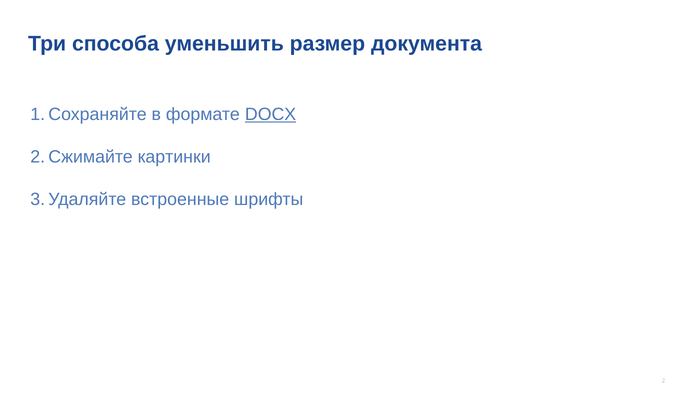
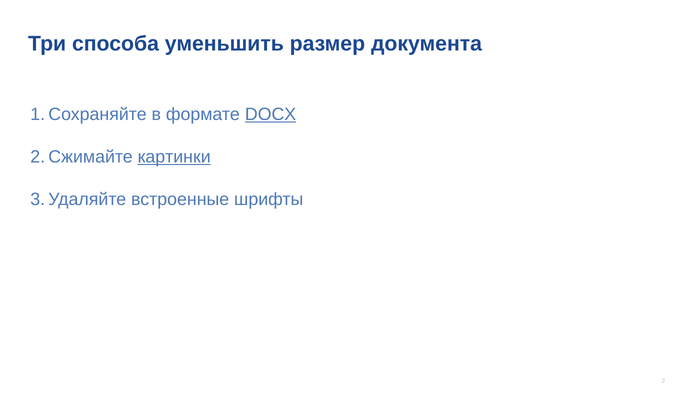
картинки underline: none -> present (174, 157)
